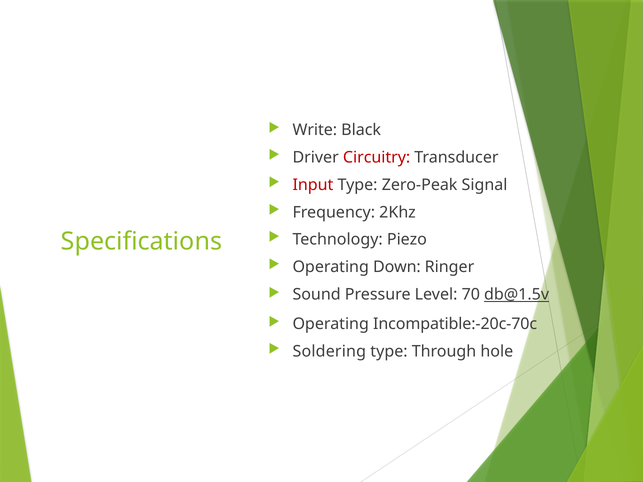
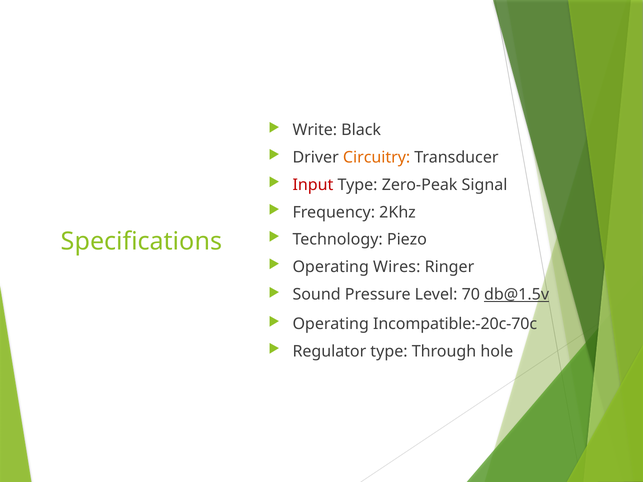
Circuitry colour: red -> orange (377, 158)
Down: Down -> Wires (397, 267)
Soldering: Soldering -> Regulator (329, 352)
